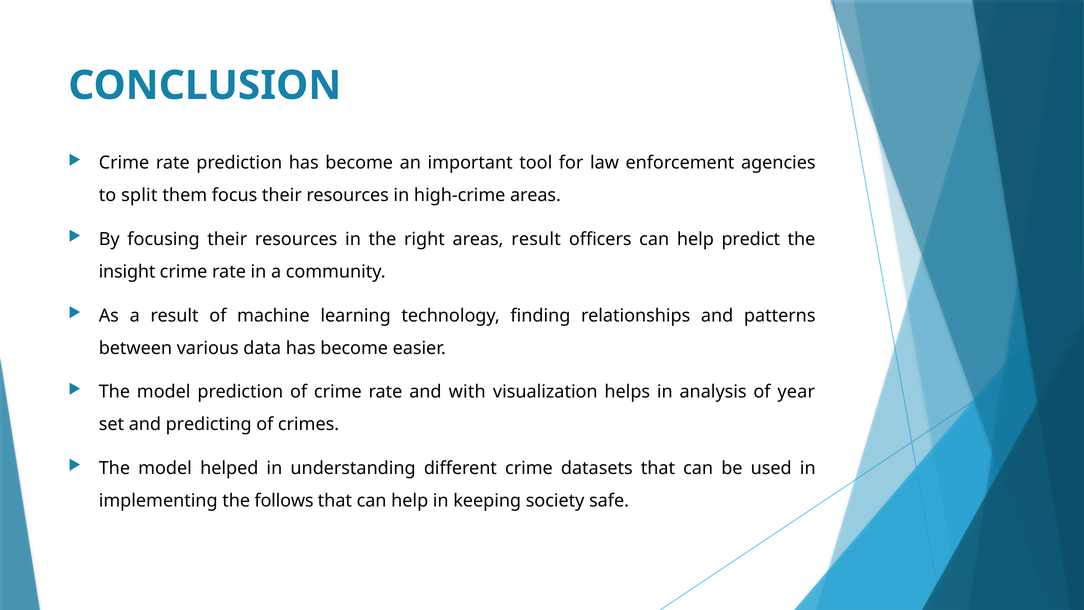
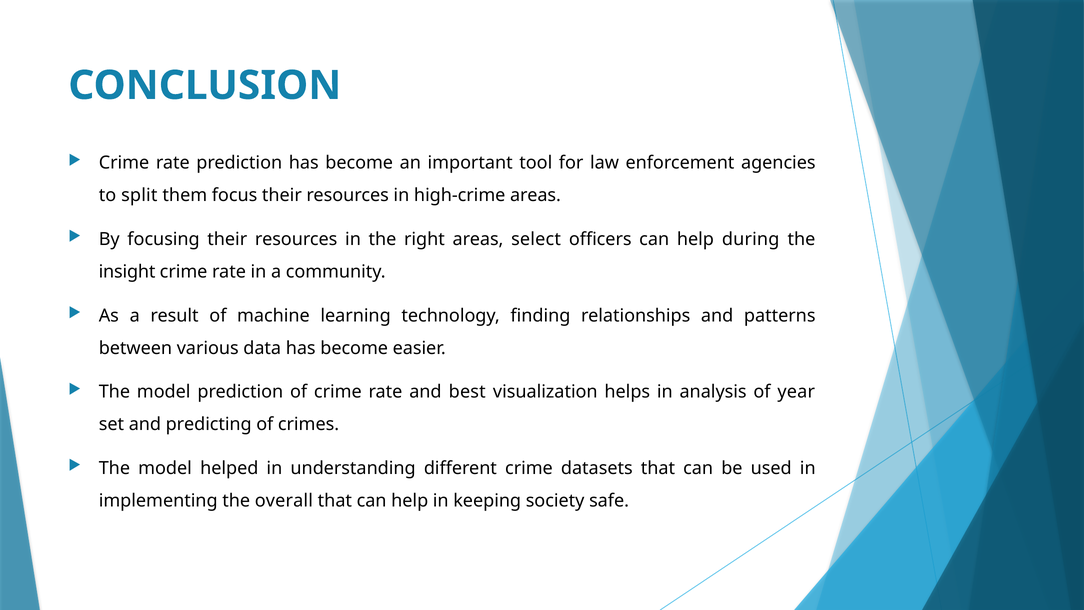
areas result: result -> select (536, 239)
predict: predict -> during (751, 239)
with: with -> best (467, 392)
follows: follows -> overall (284, 500)
